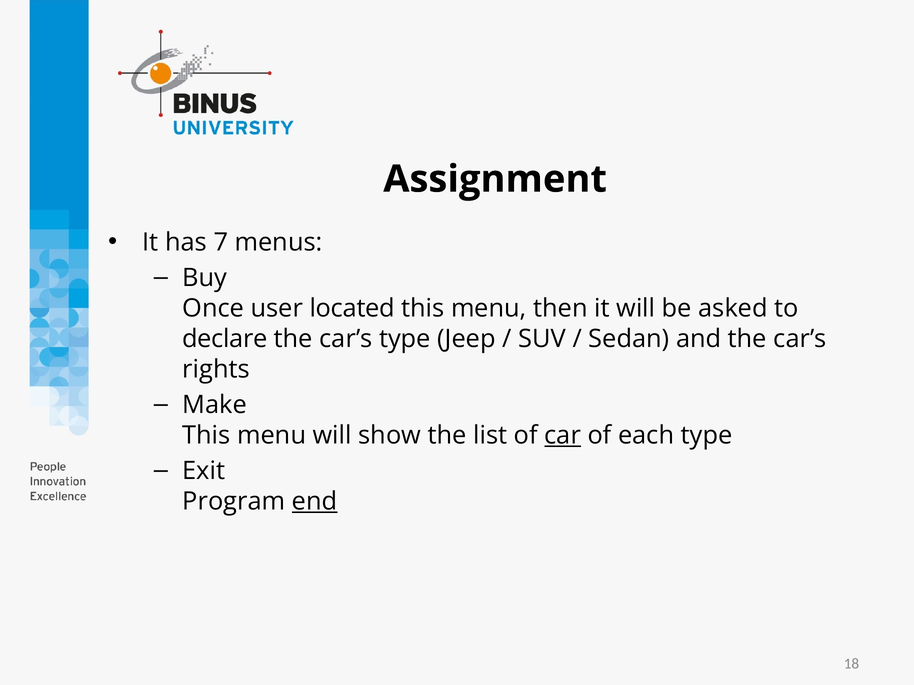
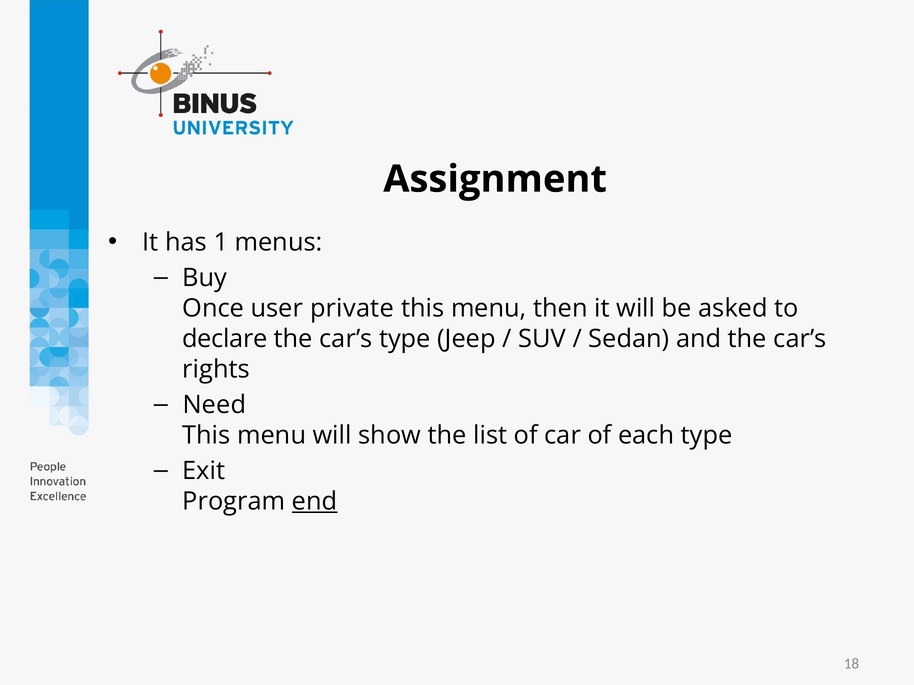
7: 7 -> 1 (221, 242)
located: located -> private (352, 308)
Make: Make -> Need (215, 405)
car underline: present -> none (563, 435)
